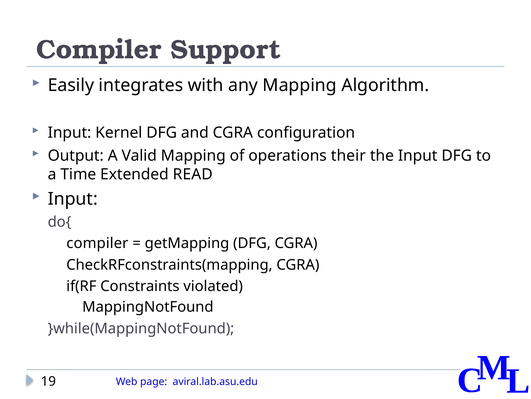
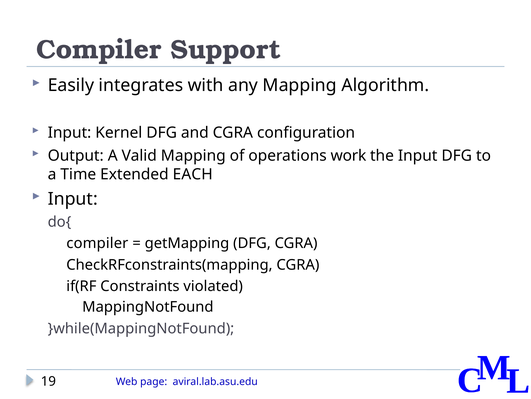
their: their -> work (348, 156)
READ: READ -> EACH (193, 174)
